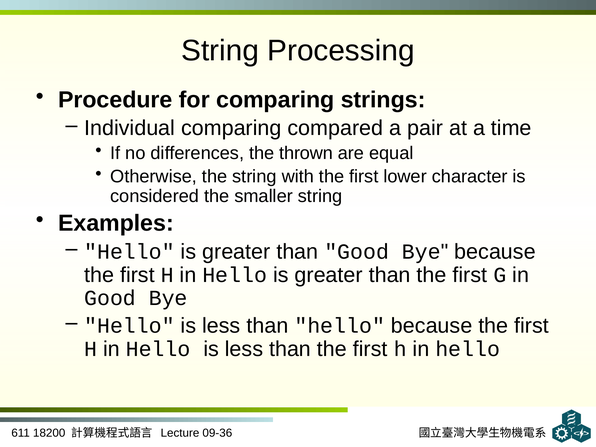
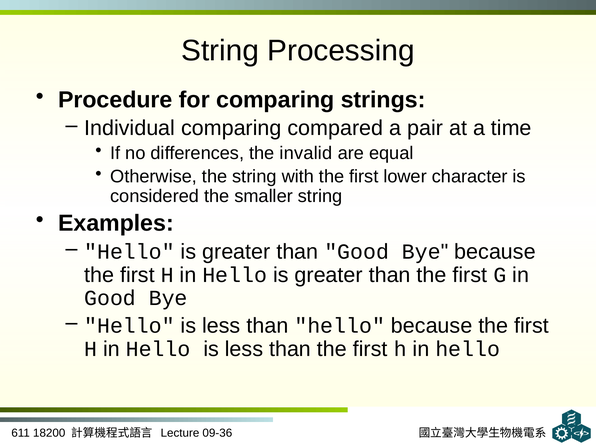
thrown: thrown -> invalid (306, 153)
